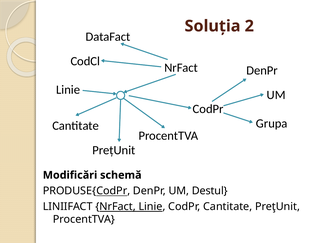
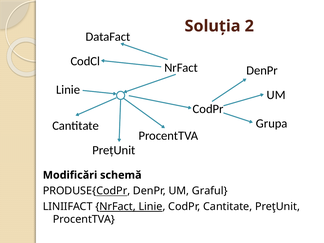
Destul: Destul -> Graful (210, 191)
